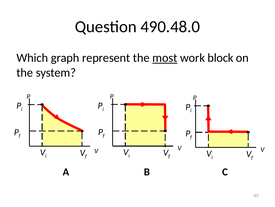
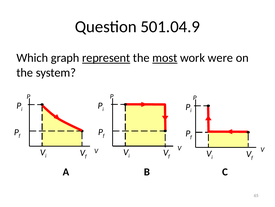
490.48.0: 490.48.0 -> 501.04.9 (170, 27)
represent underline: none -> present (106, 58)
block: block -> were (220, 58)
